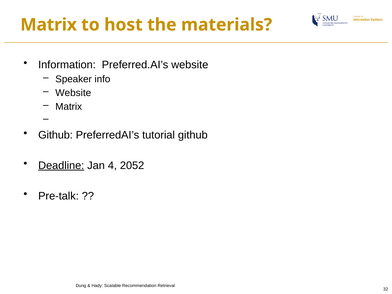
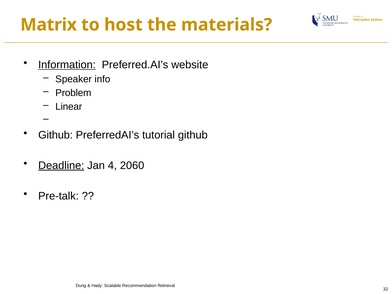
Information underline: none -> present (67, 65)
Website: Website -> Problem (73, 93)
Matrix: Matrix -> Linear (69, 107)
2052: 2052 -> 2060 (132, 165)
